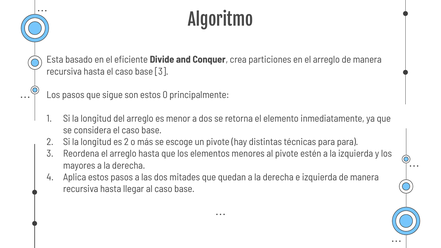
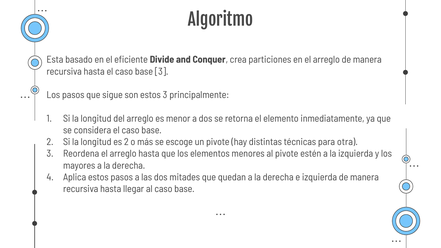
estos 0: 0 -> 3 (165, 95)
para para: para -> otra (347, 142)
